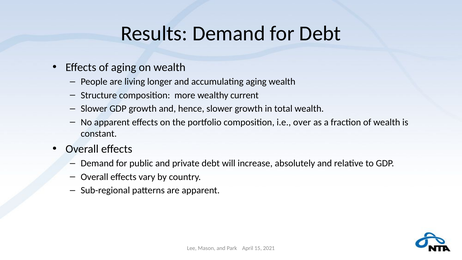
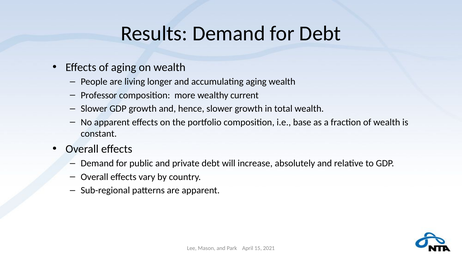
Structure: Structure -> Professor (99, 95)
over: over -> base (302, 122)
